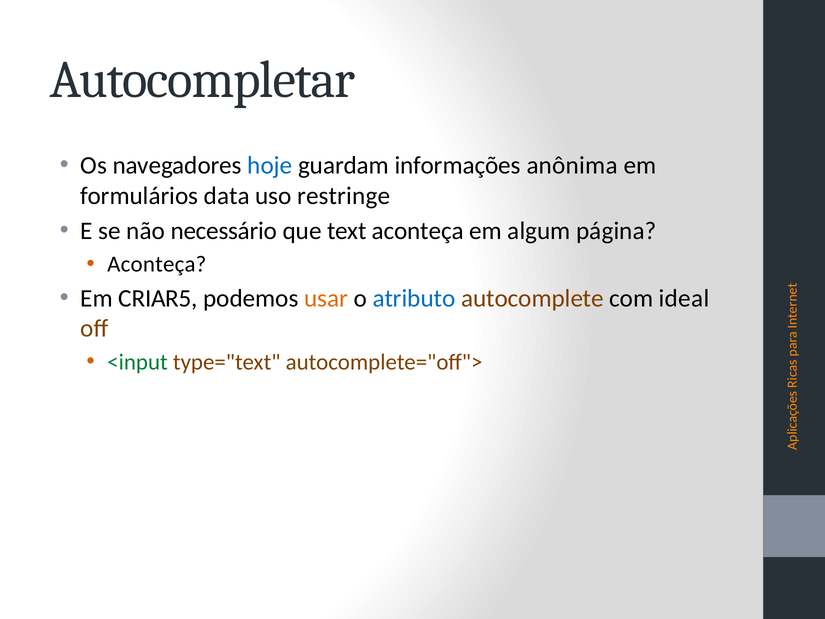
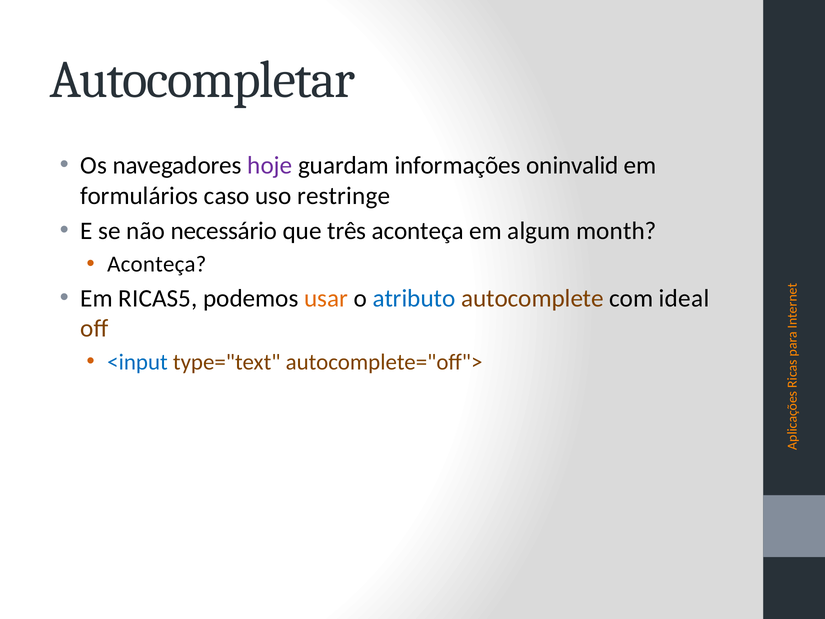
hoje colour: blue -> purple (270, 165)
anônima: anônima -> oninvalid (572, 165)
data: data -> caso (227, 196)
text: text -> três (347, 231)
página: página -> month (616, 231)
CRIAR5: CRIAR5 -> RICAS5 (158, 298)
<input colour: green -> blue (137, 362)
